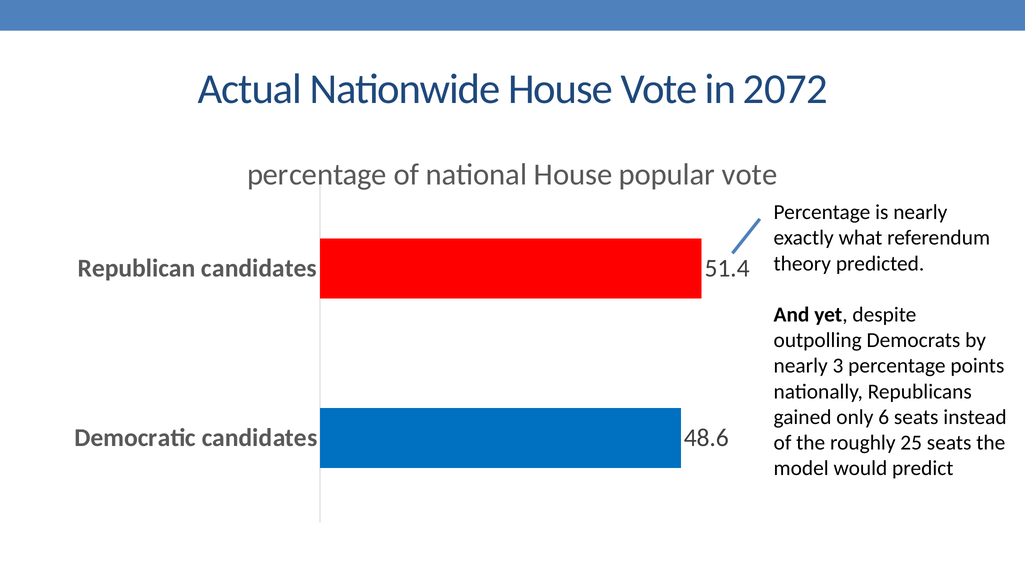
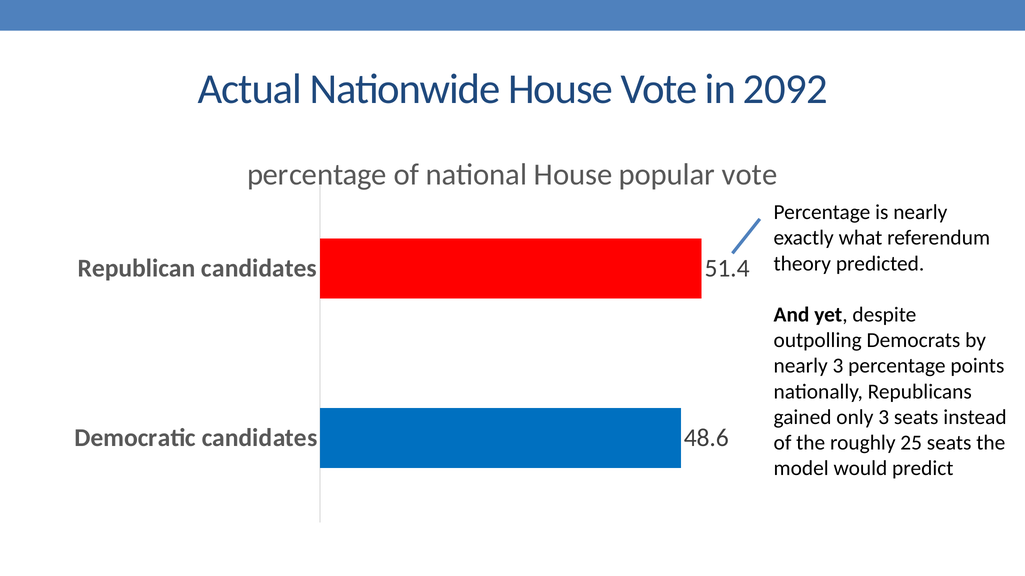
2072: 2072 -> 2092 (785, 89)
only 6: 6 -> 3 (884, 418)
